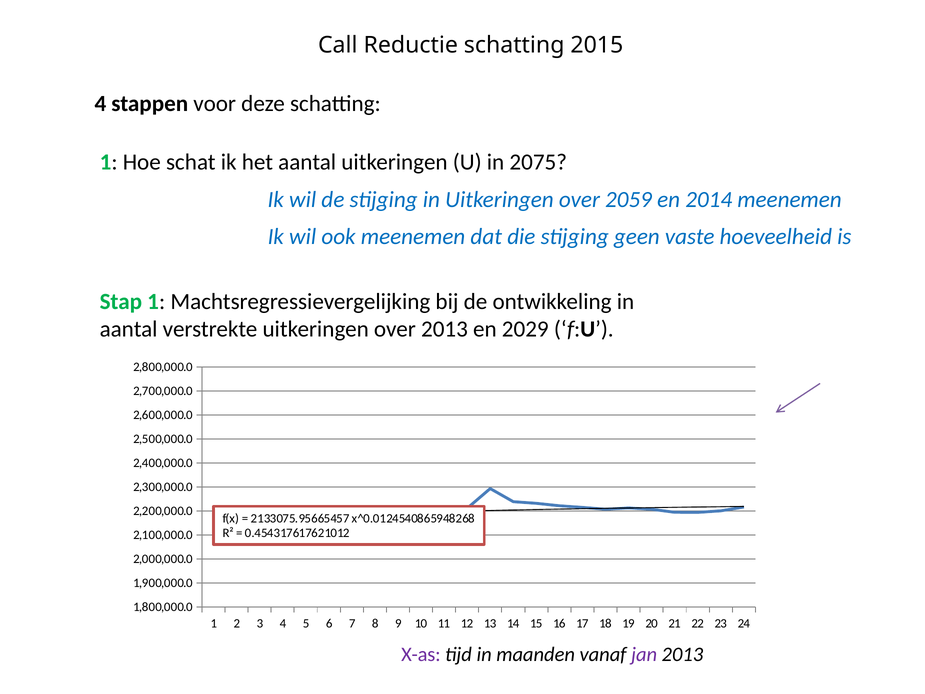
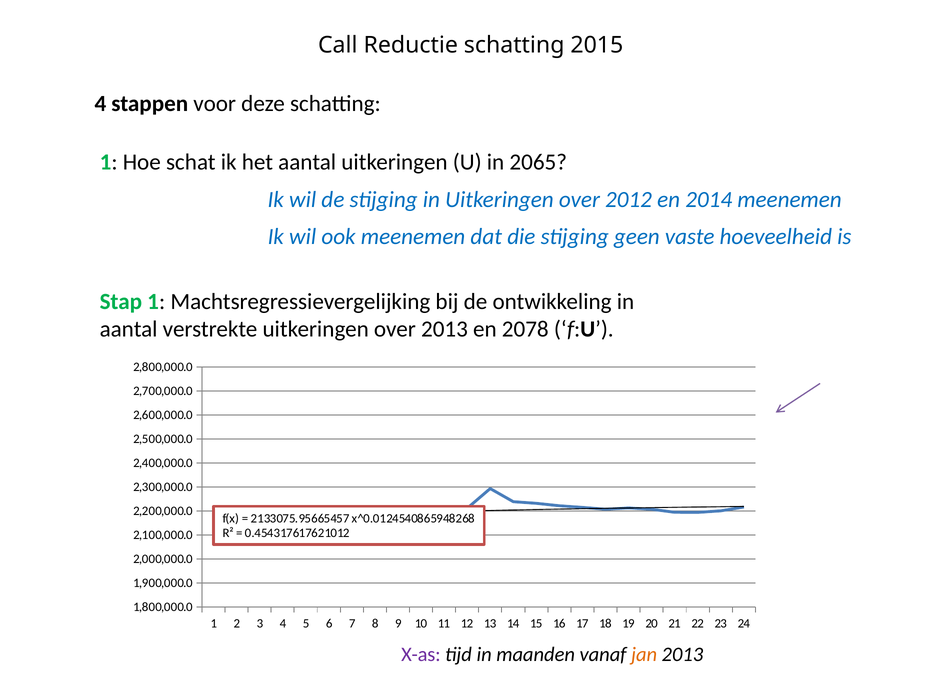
2075: 2075 -> 2065 (538, 162)
2059: 2059 -> 2012 (629, 199)
2029: 2029 -> 2078 (525, 329)
jan colour: purple -> orange (644, 654)
